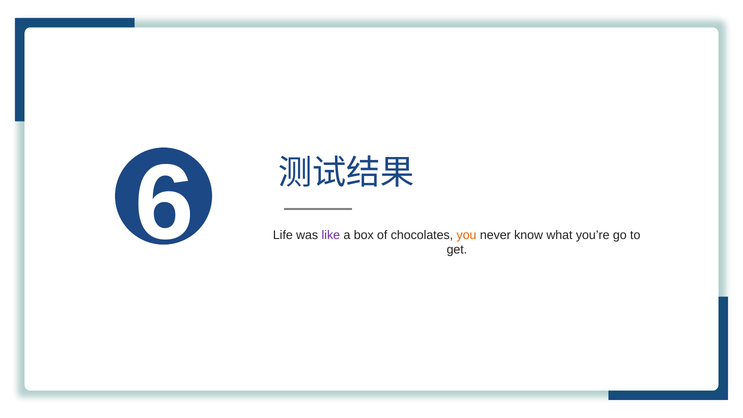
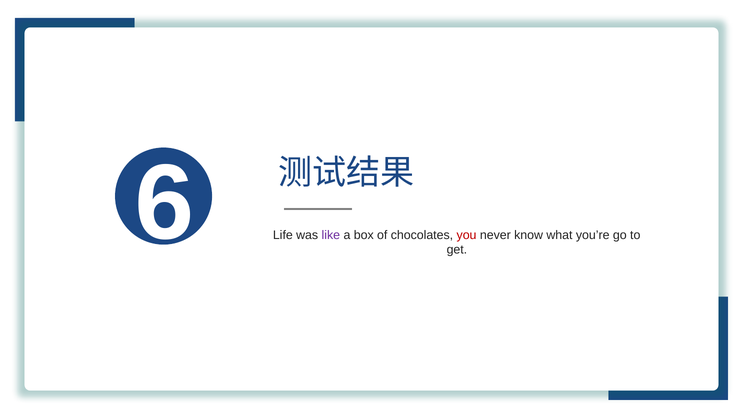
you colour: orange -> red (467, 235)
